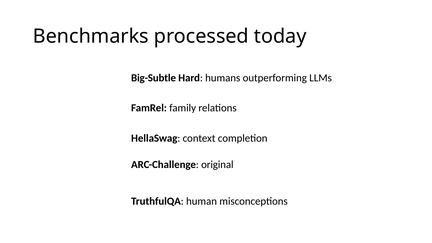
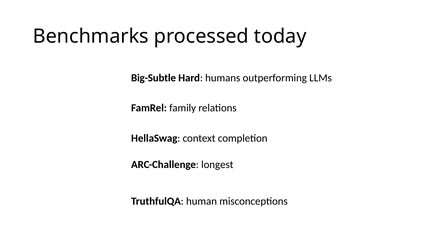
original: original -> longest (217, 164)
